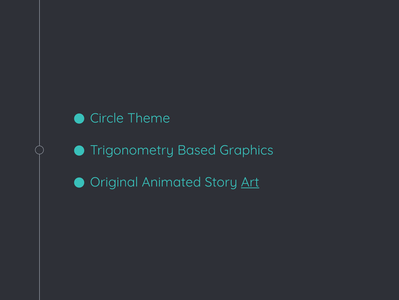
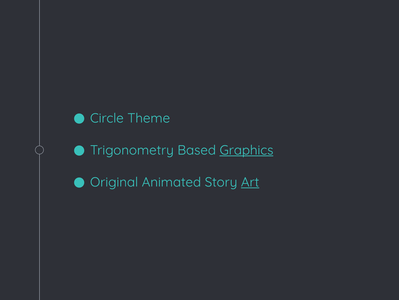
Graphics underline: none -> present (246, 150)
